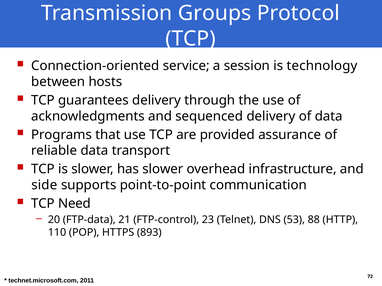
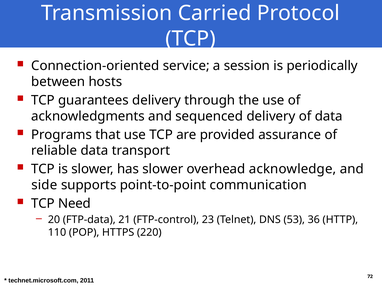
Groups: Groups -> Carried (215, 13)
technology: technology -> periodically (322, 66)
infrastructure: infrastructure -> acknowledge (293, 169)
88: 88 -> 36 (314, 220)
893: 893 -> 220 (149, 233)
